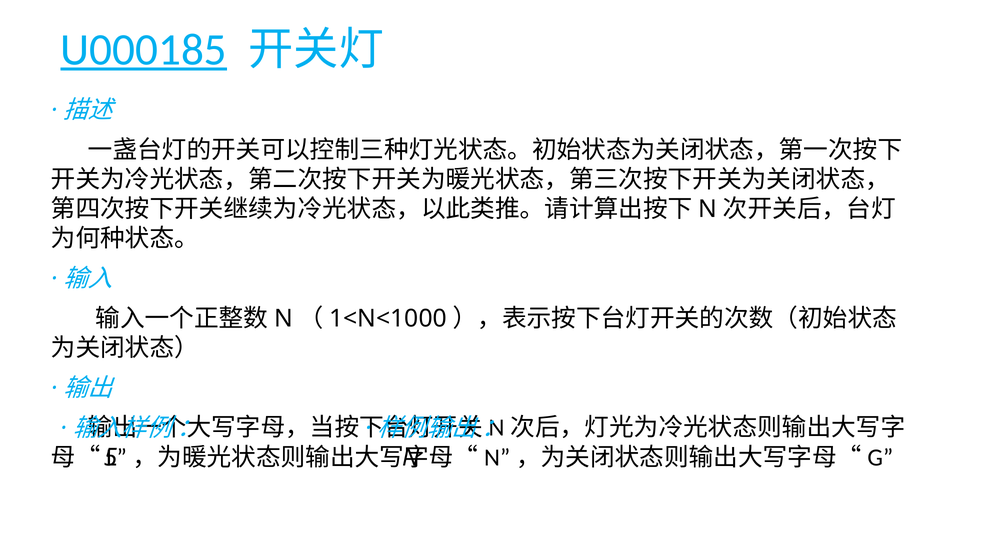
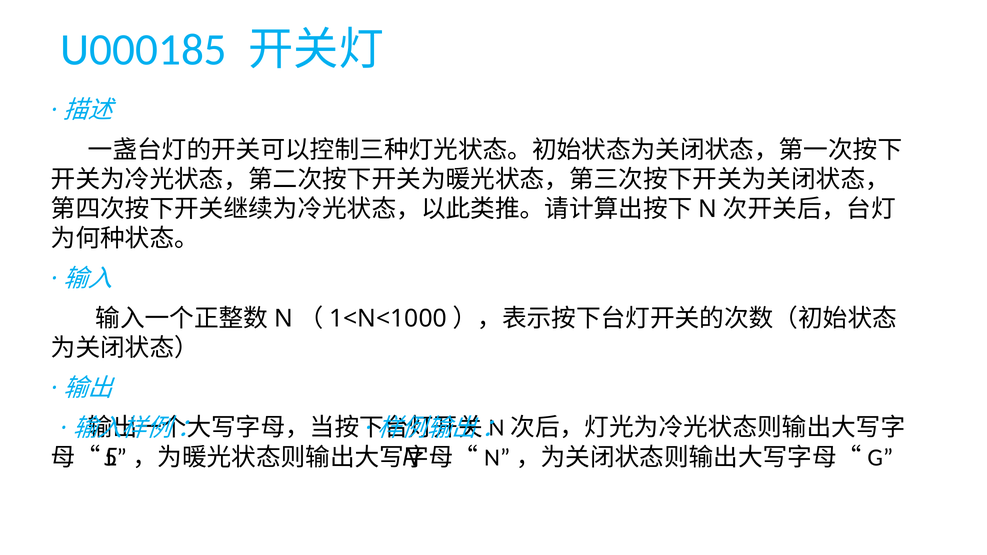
U000185 underline: present -> none (144, 50)
